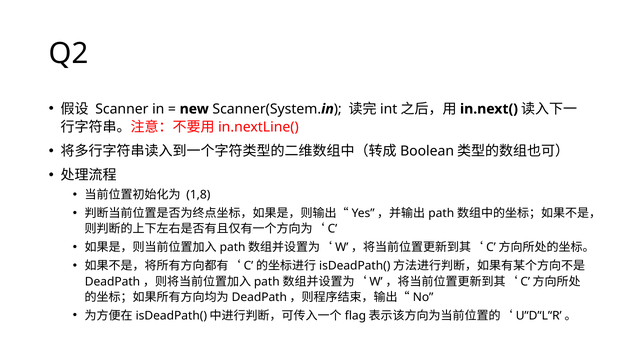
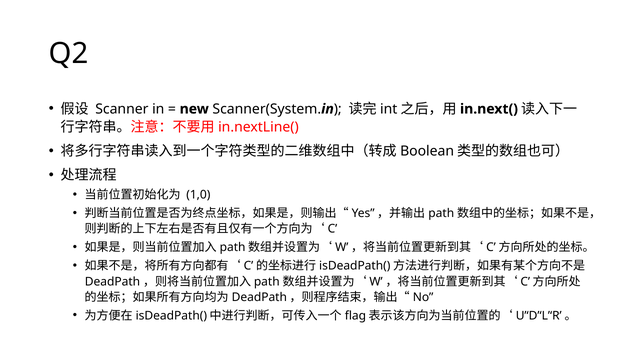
1,8: 1,8 -> 1,0 (198, 195)
